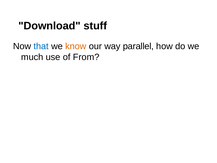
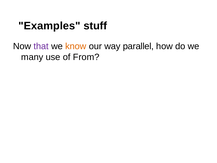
Download: Download -> Examples (49, 26)
that colour: blue -> purple (41, 46)
much: much -> many (32, 57)
